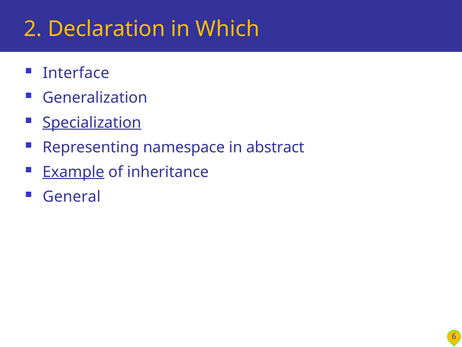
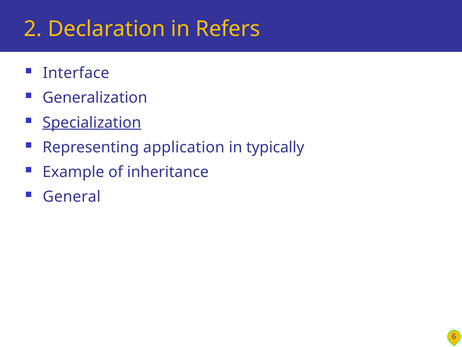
Which: Which -> Refers (228, 29)
namespace: namespace -> application (184, 147)
abstract: abstract -> typically (275, 147)
Example underline: present -> none (73, 172)
